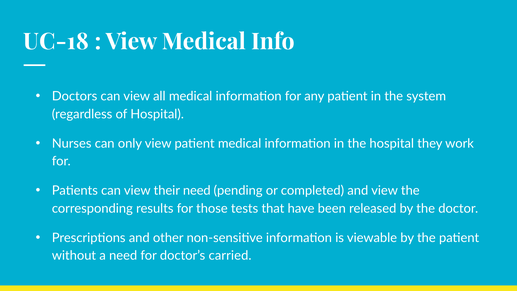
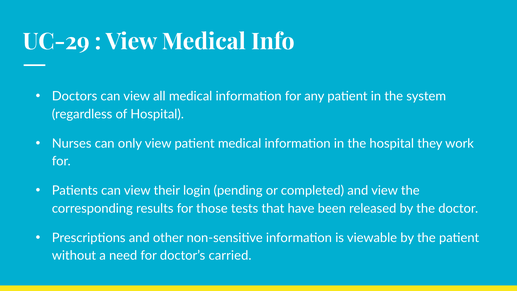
UC-18: UC-18 -> UC-29 (56, 42)
their need: need -> login (197, 191)
